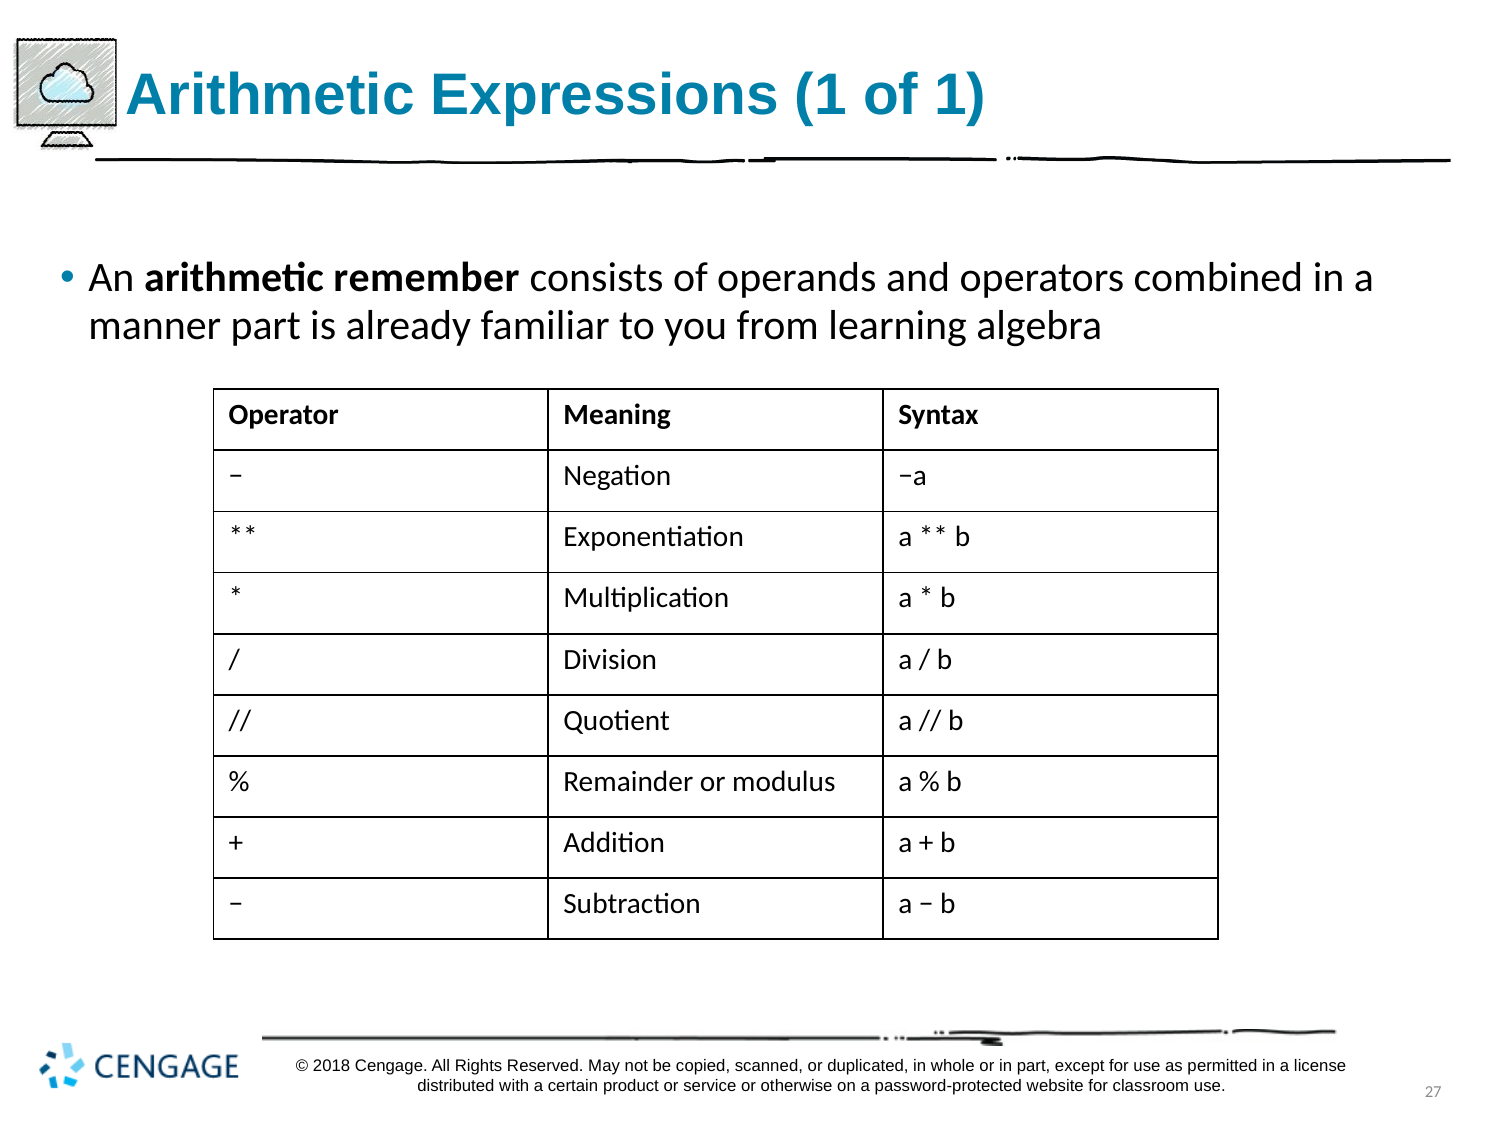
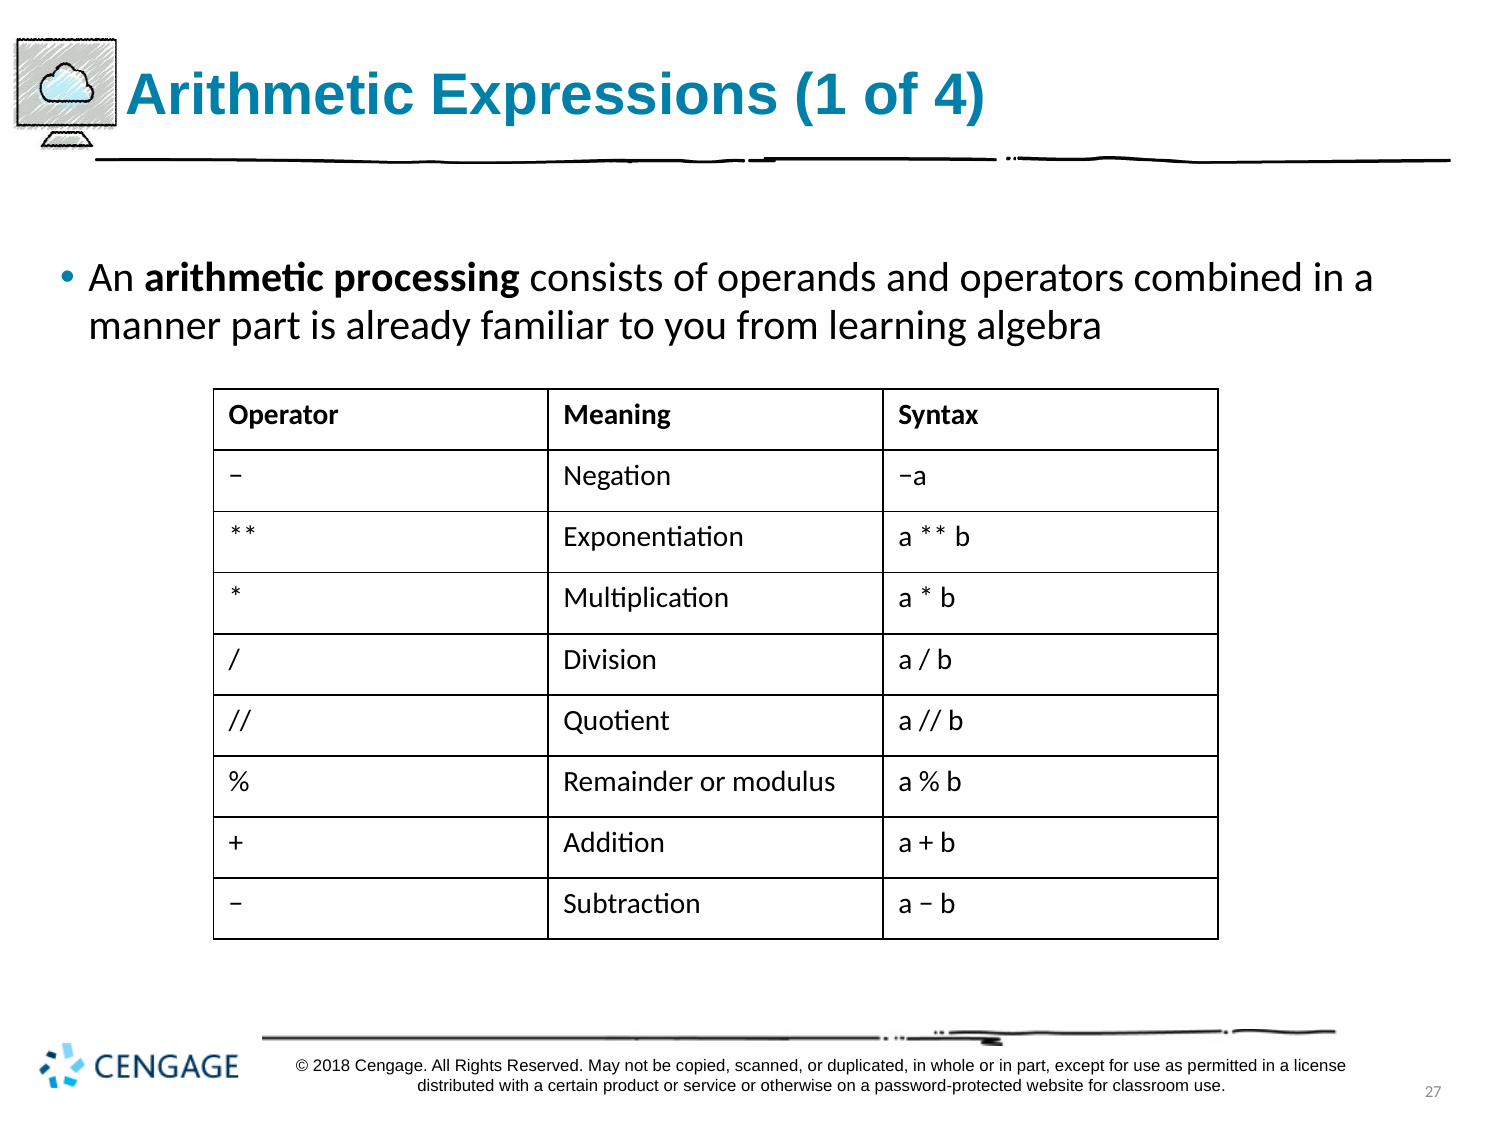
of 1: 1 -> 4 (960, 95)
remember: remember -> processing (427, 278)
